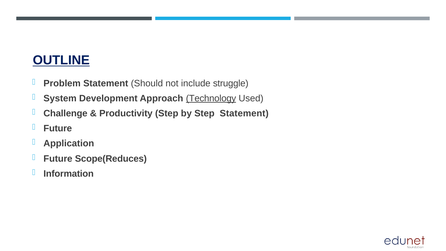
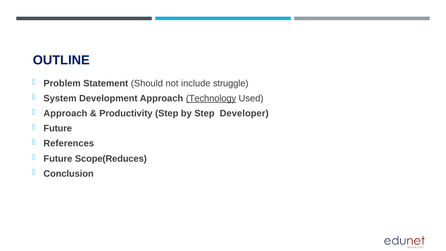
OUTLINE underline: present -> none (61, 60)
Challenge: Challenge -> Approach (65, 113)
Step Statement: Statement -> Developer (244, 113)
Application: Application -> References (69, 143)
Information: Information -> Conclusion (69, 174)
